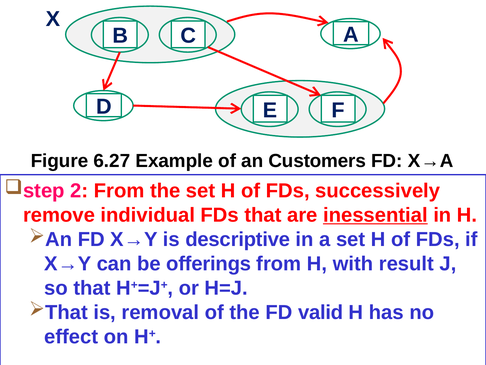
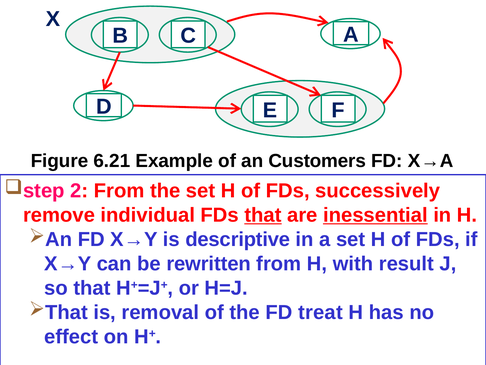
6.27: 6.27 -> 6.21 (112, 161)
that underline: none -> present (263, 215)
offerings: offerings -> rewritten (209, 263)
valid: valid -> treat (320, 312)
